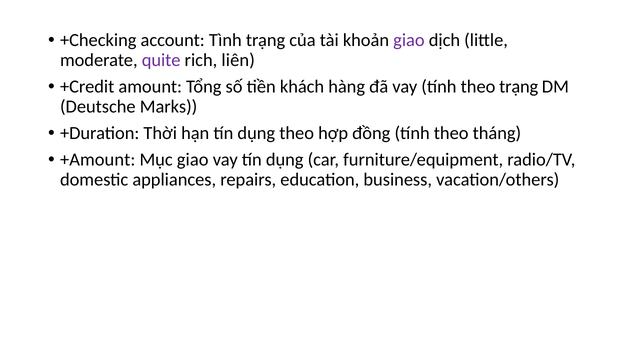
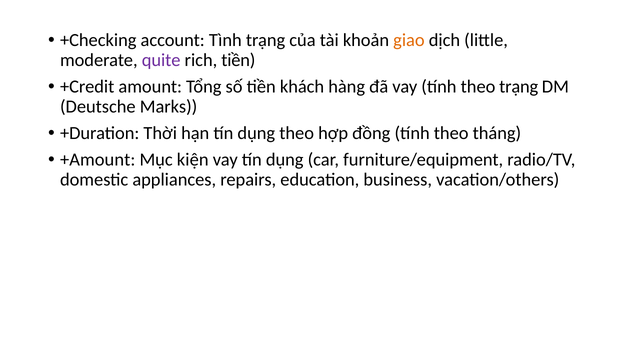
giao colour: purple -> orange (409, 40)
rich liên: liên -> tiền (238, 60)
Mục giao: giao -> kiện (193, 160)
